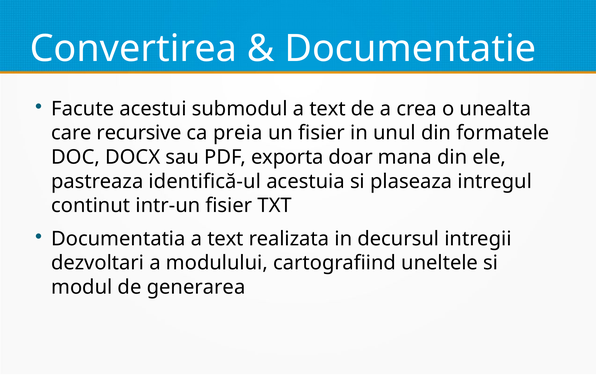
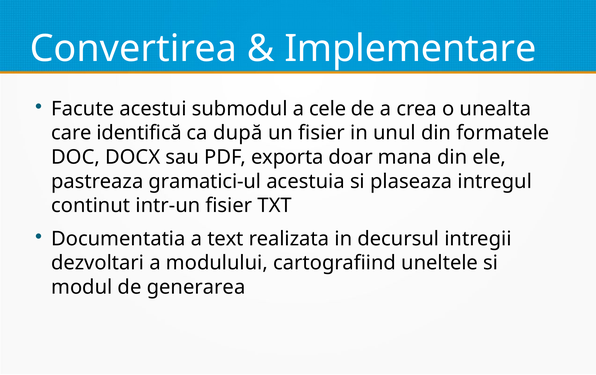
Documentatie: Documentatie -> Implementare (410, 49)
submodul a text: text -> cele (328, 109)
recursive: recursive -> identifică (139, 133)
preia: preia -> după (238, 133)
identifică-ul: identifică-ul -> gramatici-ul (205, 182)
